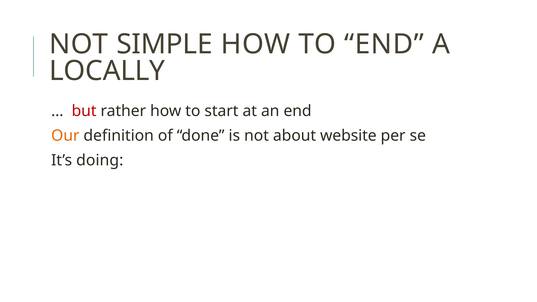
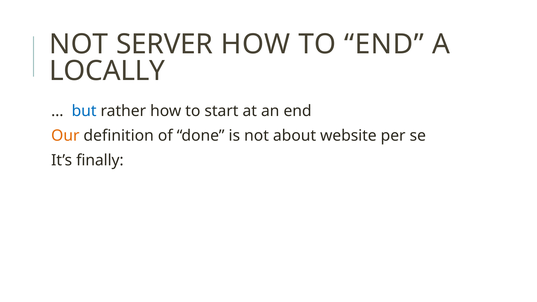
SIMPLE: SIMPLE -> SERVER (165, 44)
but colour: red -> blue (84, 111)
doing: doing -> finally (100, 160)
